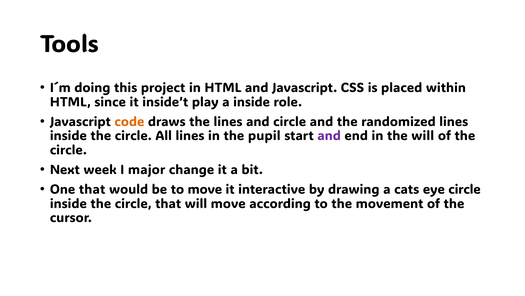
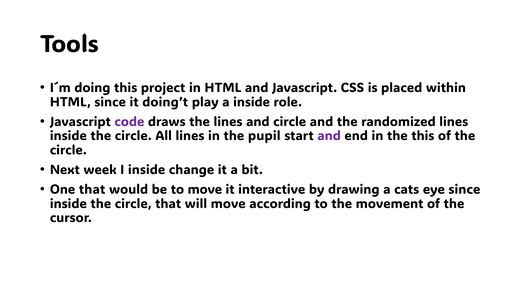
inside’t: inside’t -> doing’t (165, 102)
code colour: orange -> purple (129, 121)
the will: will -> this (423, 136)
I major: major -> inside (147, 169)
eye circle: circle -> since (464, 189)
